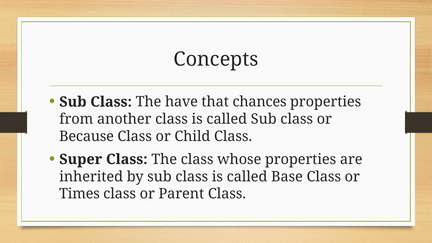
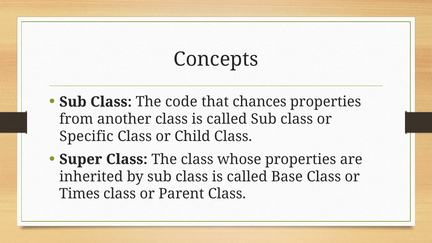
have: have -> code (181, 102)
Because: Because -> Specific (86, 136)
